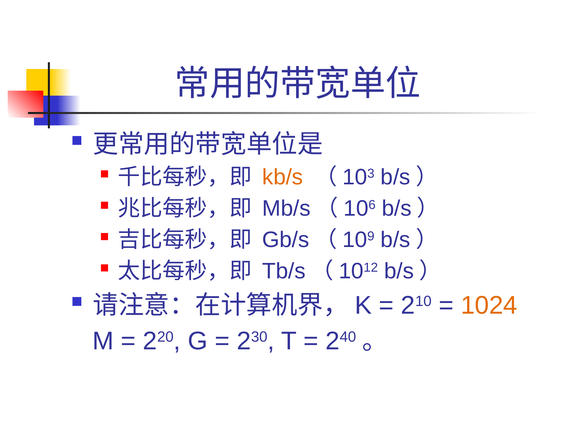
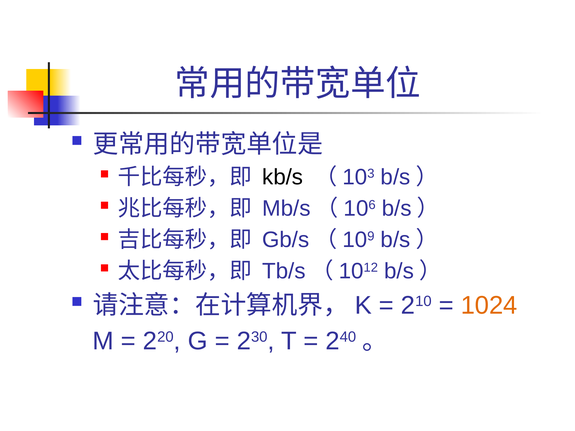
kb/s colour: orange -> black (283, 177)
